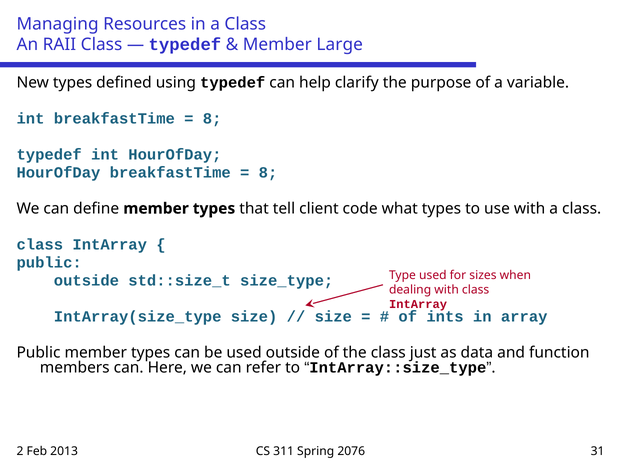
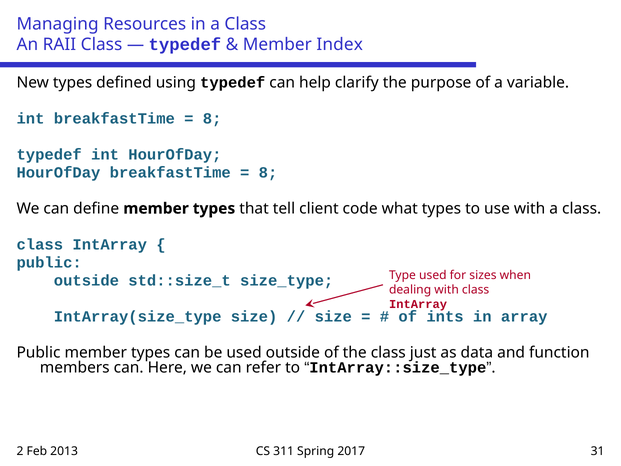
Large: Large -> Index (340, 45)
2076: 2076 -> 2017 (351, 451)
